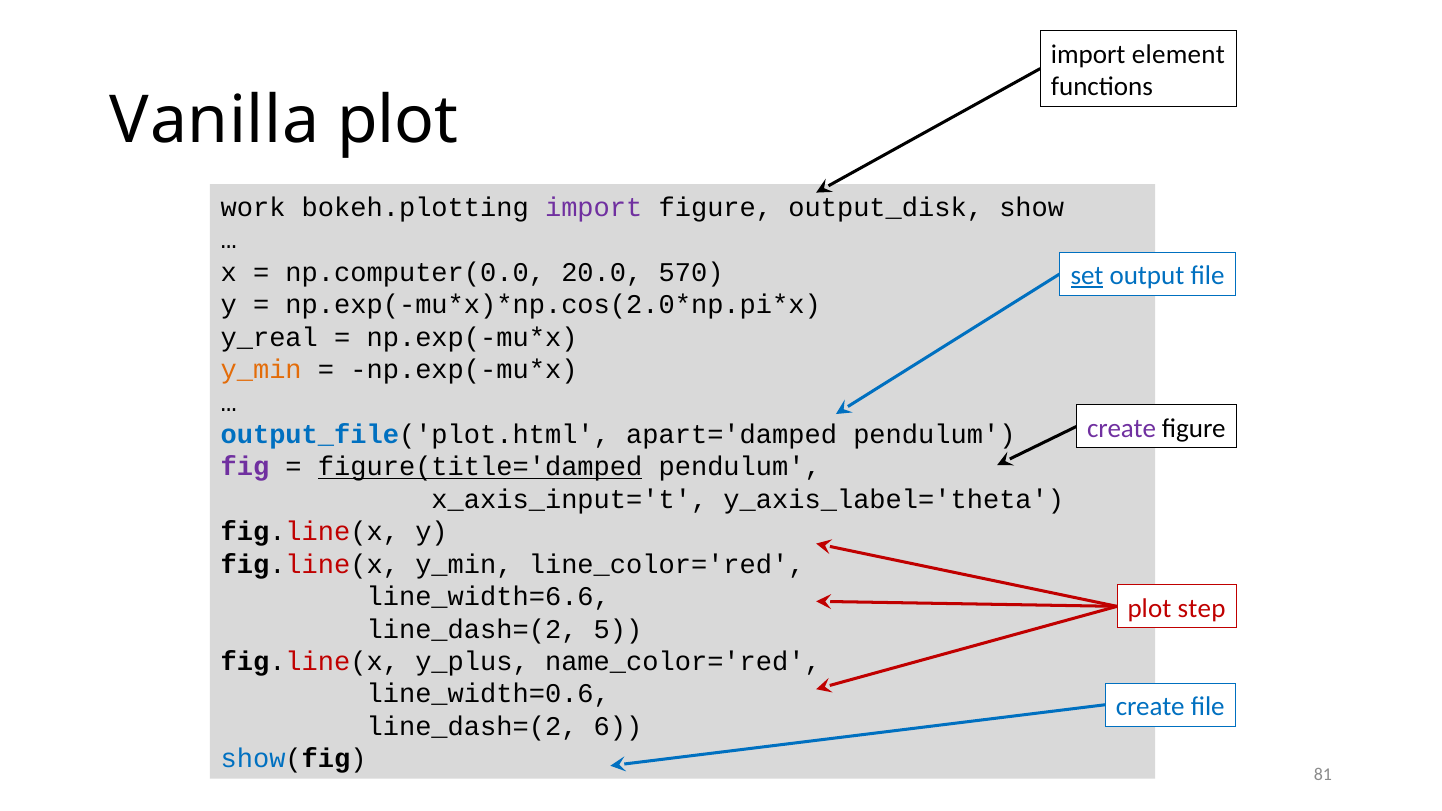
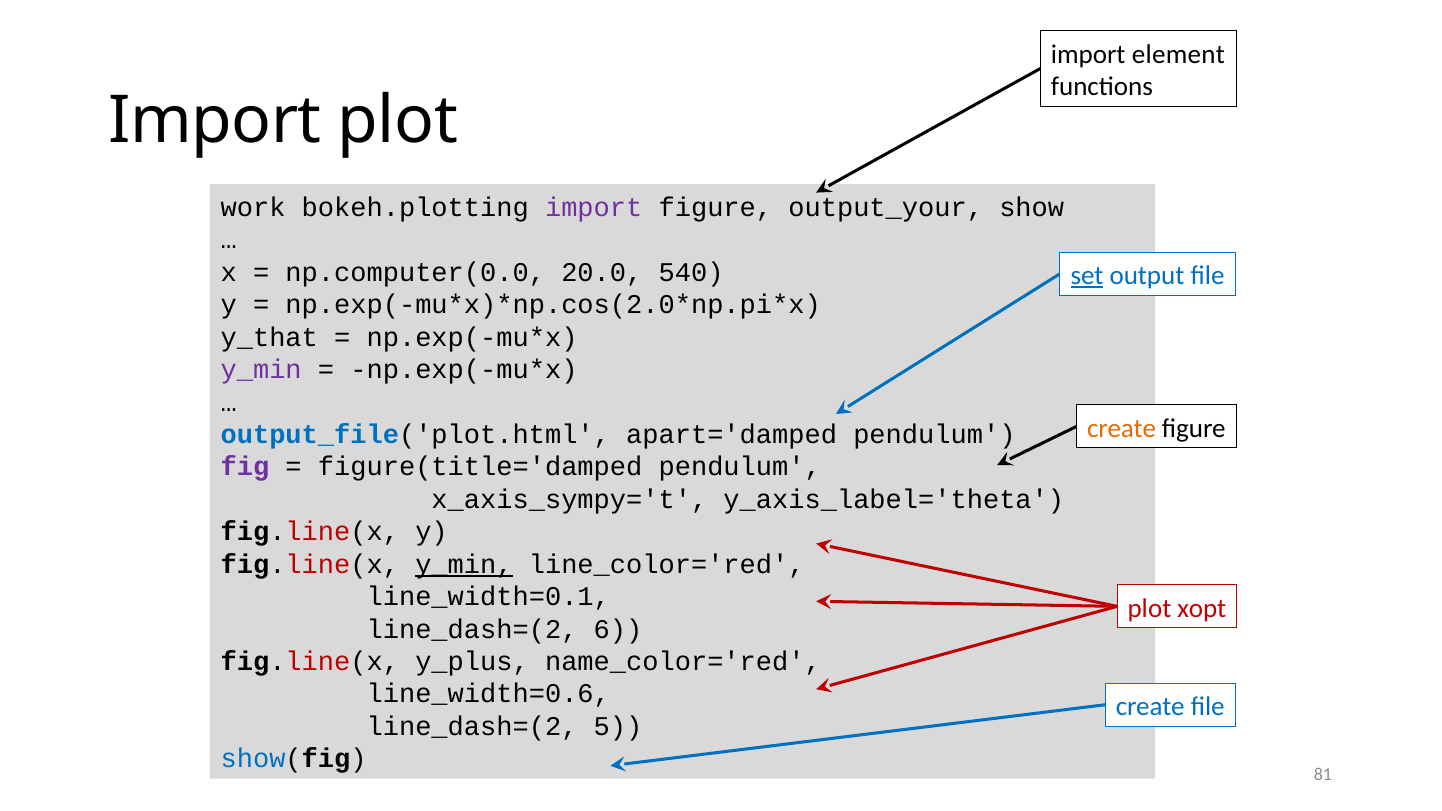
Vanilla: Vanilla -> Import (215, 121)
output_disk: output_disk -> output_your (886, 208)
570: 570 -> 540 (691, 272)
y_real: y_real -> y_that (269, 337)
y_min colour: orange -> purple (261, 370)
create colour: purple -> orange (1122, 428)
figure(title='damped underline: present -> none (480, 467)
x_axis_input='t: x_axis_input='t -> x_axis_sympy='t (569, 500)
y_min underline: none -> present (464, 564)
line_width=6.6: line_width=6.6 -> line_width=0.1 (488, 597)
step: step -> xopt (1202, 608)
5: 5 -> 6 (618, 629)
6: 6 -> 5 (618, 727)
